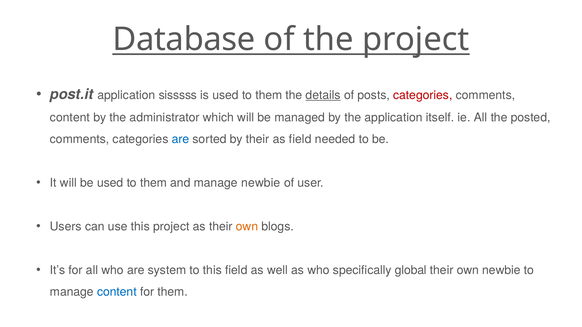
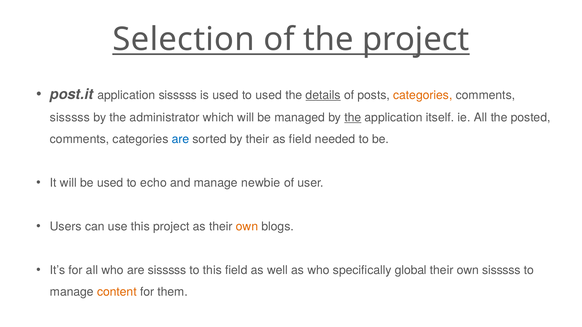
Database: Database -> Selection (184, 39)
is used to them: them -> used (269, 95)
categories colour: red -> orange (423, 95)
content: content -> sisssss (70, 118)
the underline: none -> present (353, 118)
be used to them: them -> echo (153, 183)
are system: system -> sisssss (167, 270)
own newbie: newbie -> sisssss (501, 270)
content colour: blue -> orange (117, 292)
